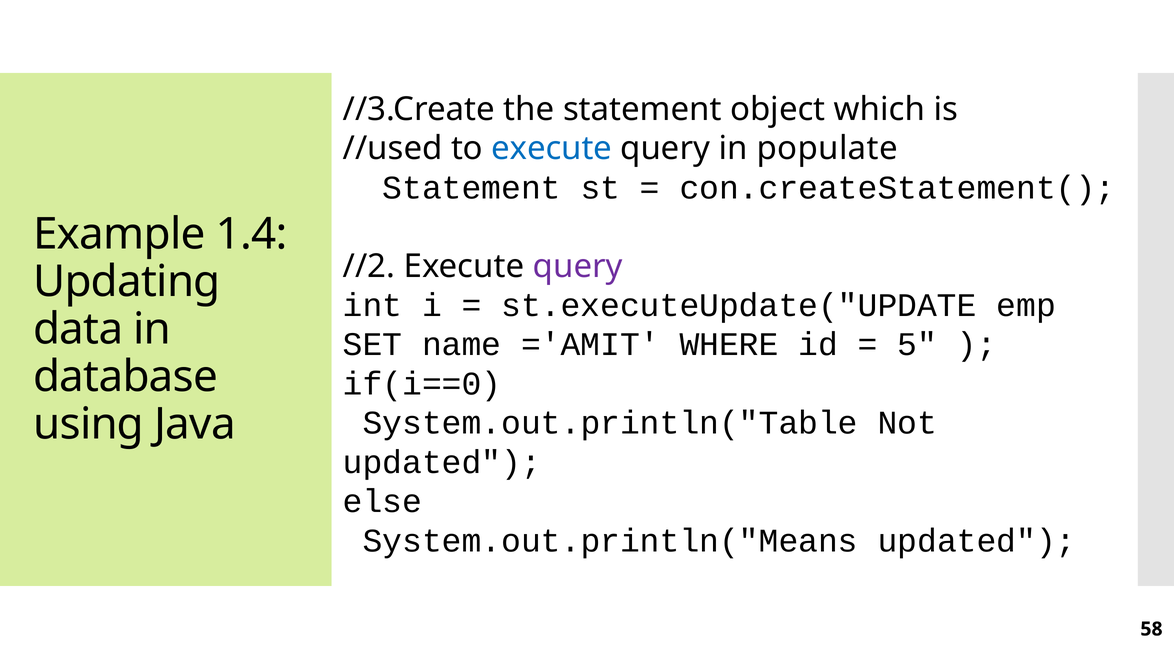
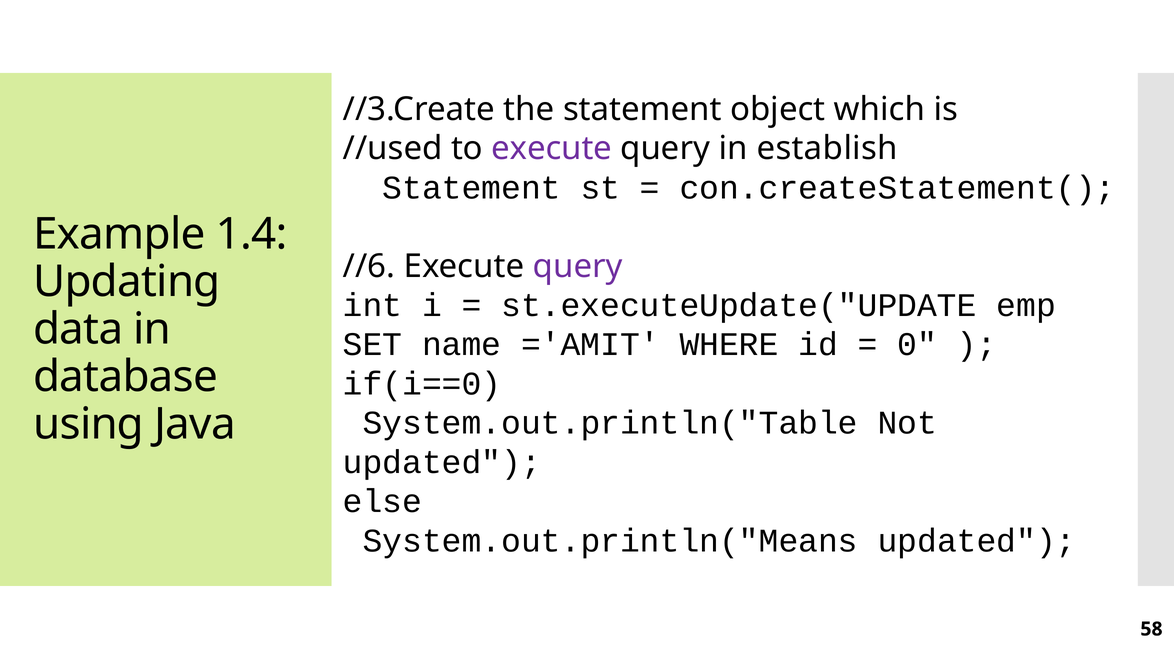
execute colour: blue -> purple (552, 149)
populate: populate -> establish (827, 149)
//2: //2 -> //6 (369, 266)
5: 5 -> 0 (917, 345)
